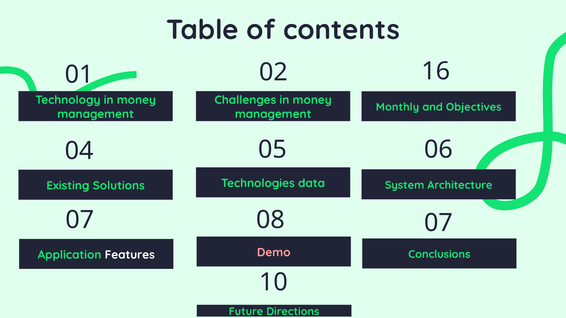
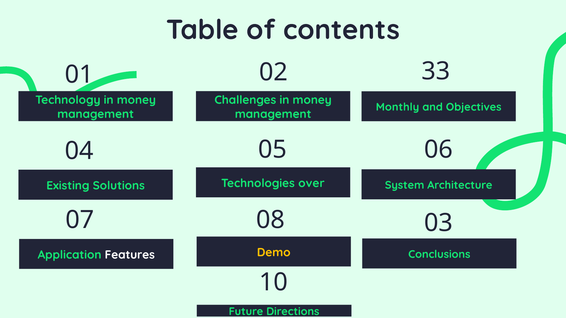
16: 16 -> 33 (436, 71)
data: data -> over (311, 183)
08 07: 07 -> 03 (439, 223)
Demo colour: pink -> yellow (274, 253)
